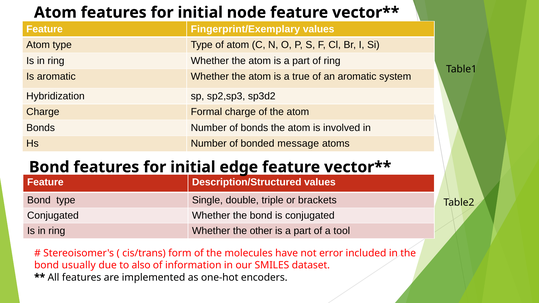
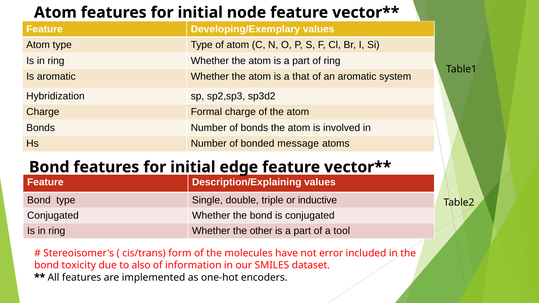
Fingerprint/Exemplary: Fingerprint/Exemplary -> Developing/Exemplary (245, 29)
true: true -> that (301, 77)
Description/Structured: Description/Structured -> Description/Explaining (247, 182)
brackets: brackets -> inductive (317, 200)
usually: usually -> toxicity (79, 265)
